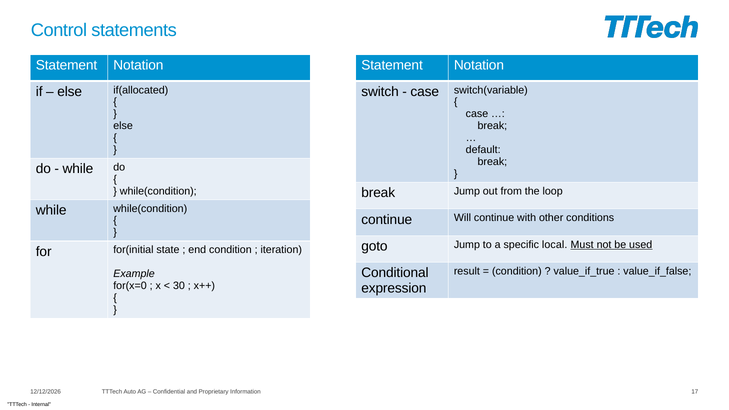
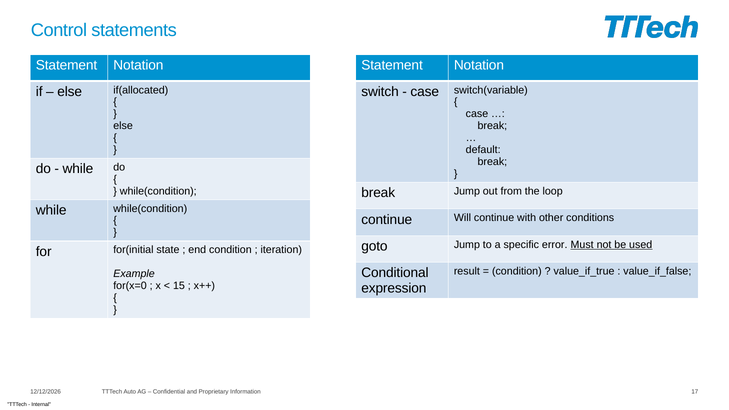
local: local -> error (555, 245)
30: 30 -> 15 (179, 286)
